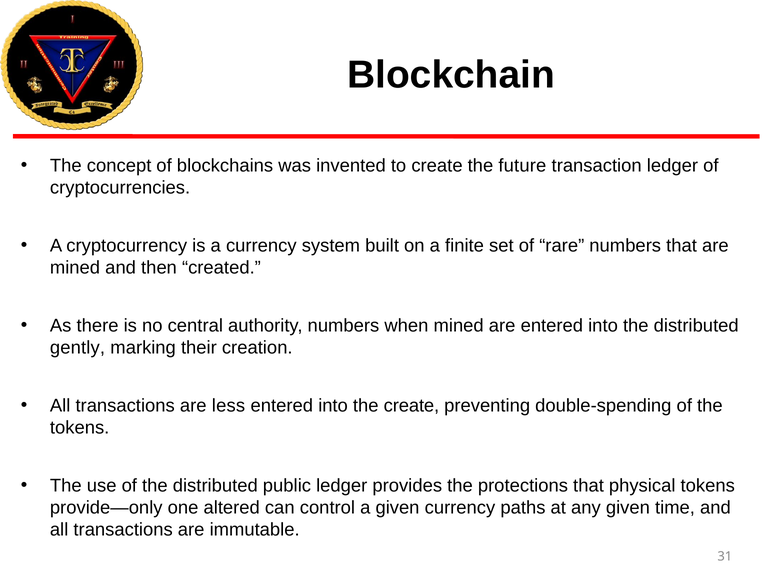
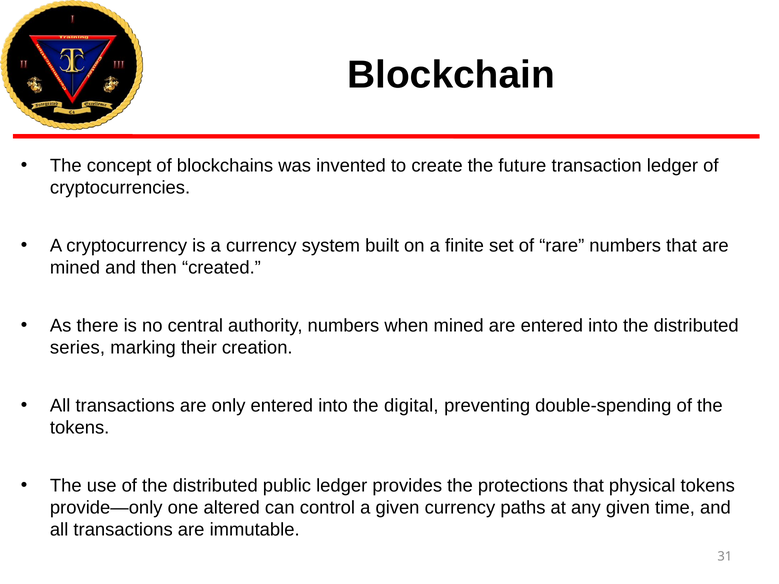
gently: gently -> series (78, 348)
less: less -> only (229, 406)
the create: create -> digital (411, 406)
